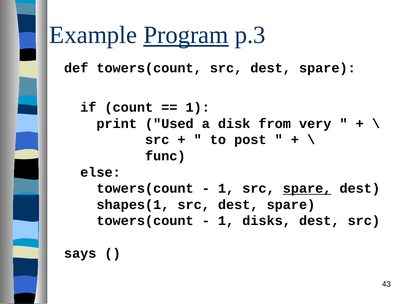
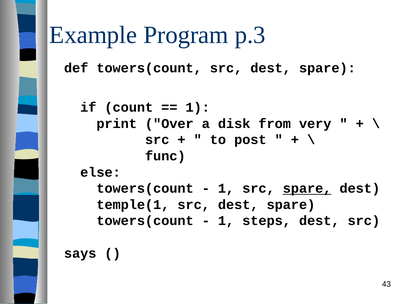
Program underline: present -> none (186, 35)
Used: Used -> Over (169, 123)
shapes(1: shapes(1 -> temple(1 (133, 204)
disks: disks -> steps (267, 221)
